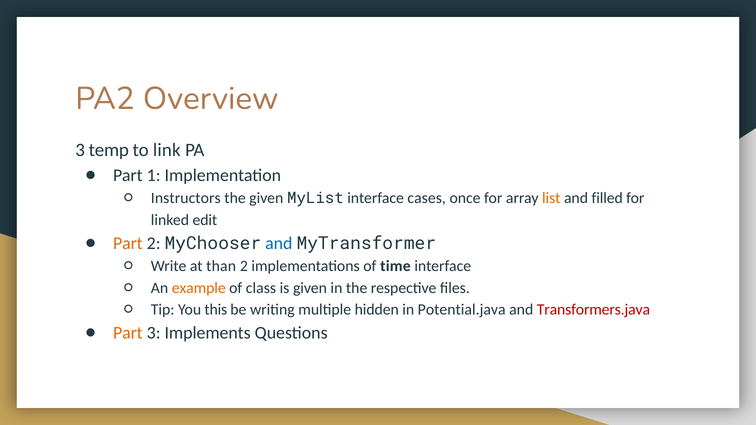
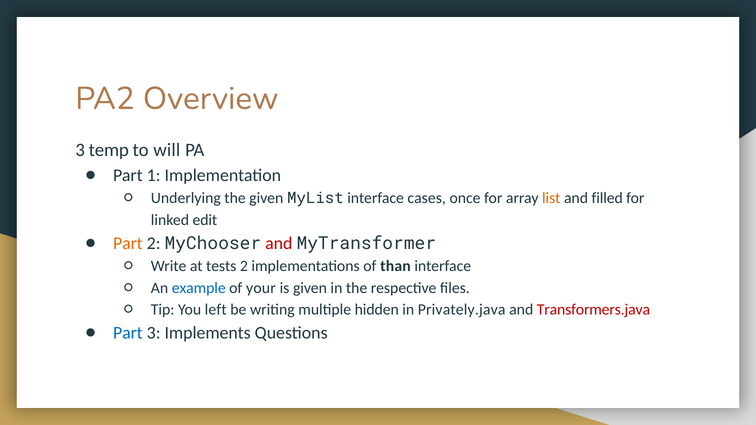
link: link -> will (167, 150)
Instructors: Instructors -> Underlying (186, 198)
and colour: blue -> red (279, 243)
than: than -> tests (221, 266)
time: time -> than (395, 266)
example colour: orange -> blue (199, 288)
class: class -> your (261, 288)
this: this -> left (216, 310)
Potential.java: Potential.java -> Privately.java (462, 310)
Part colour: orange -> blue (128, 333)
